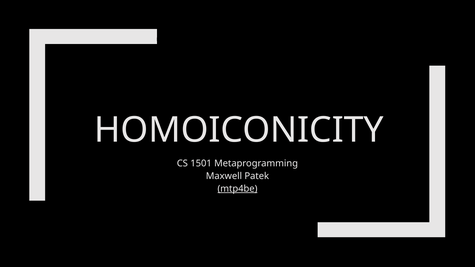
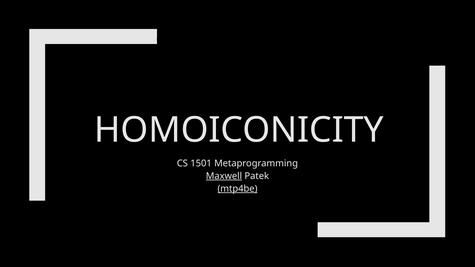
Maxwell underline: none -> present (224, 176)
